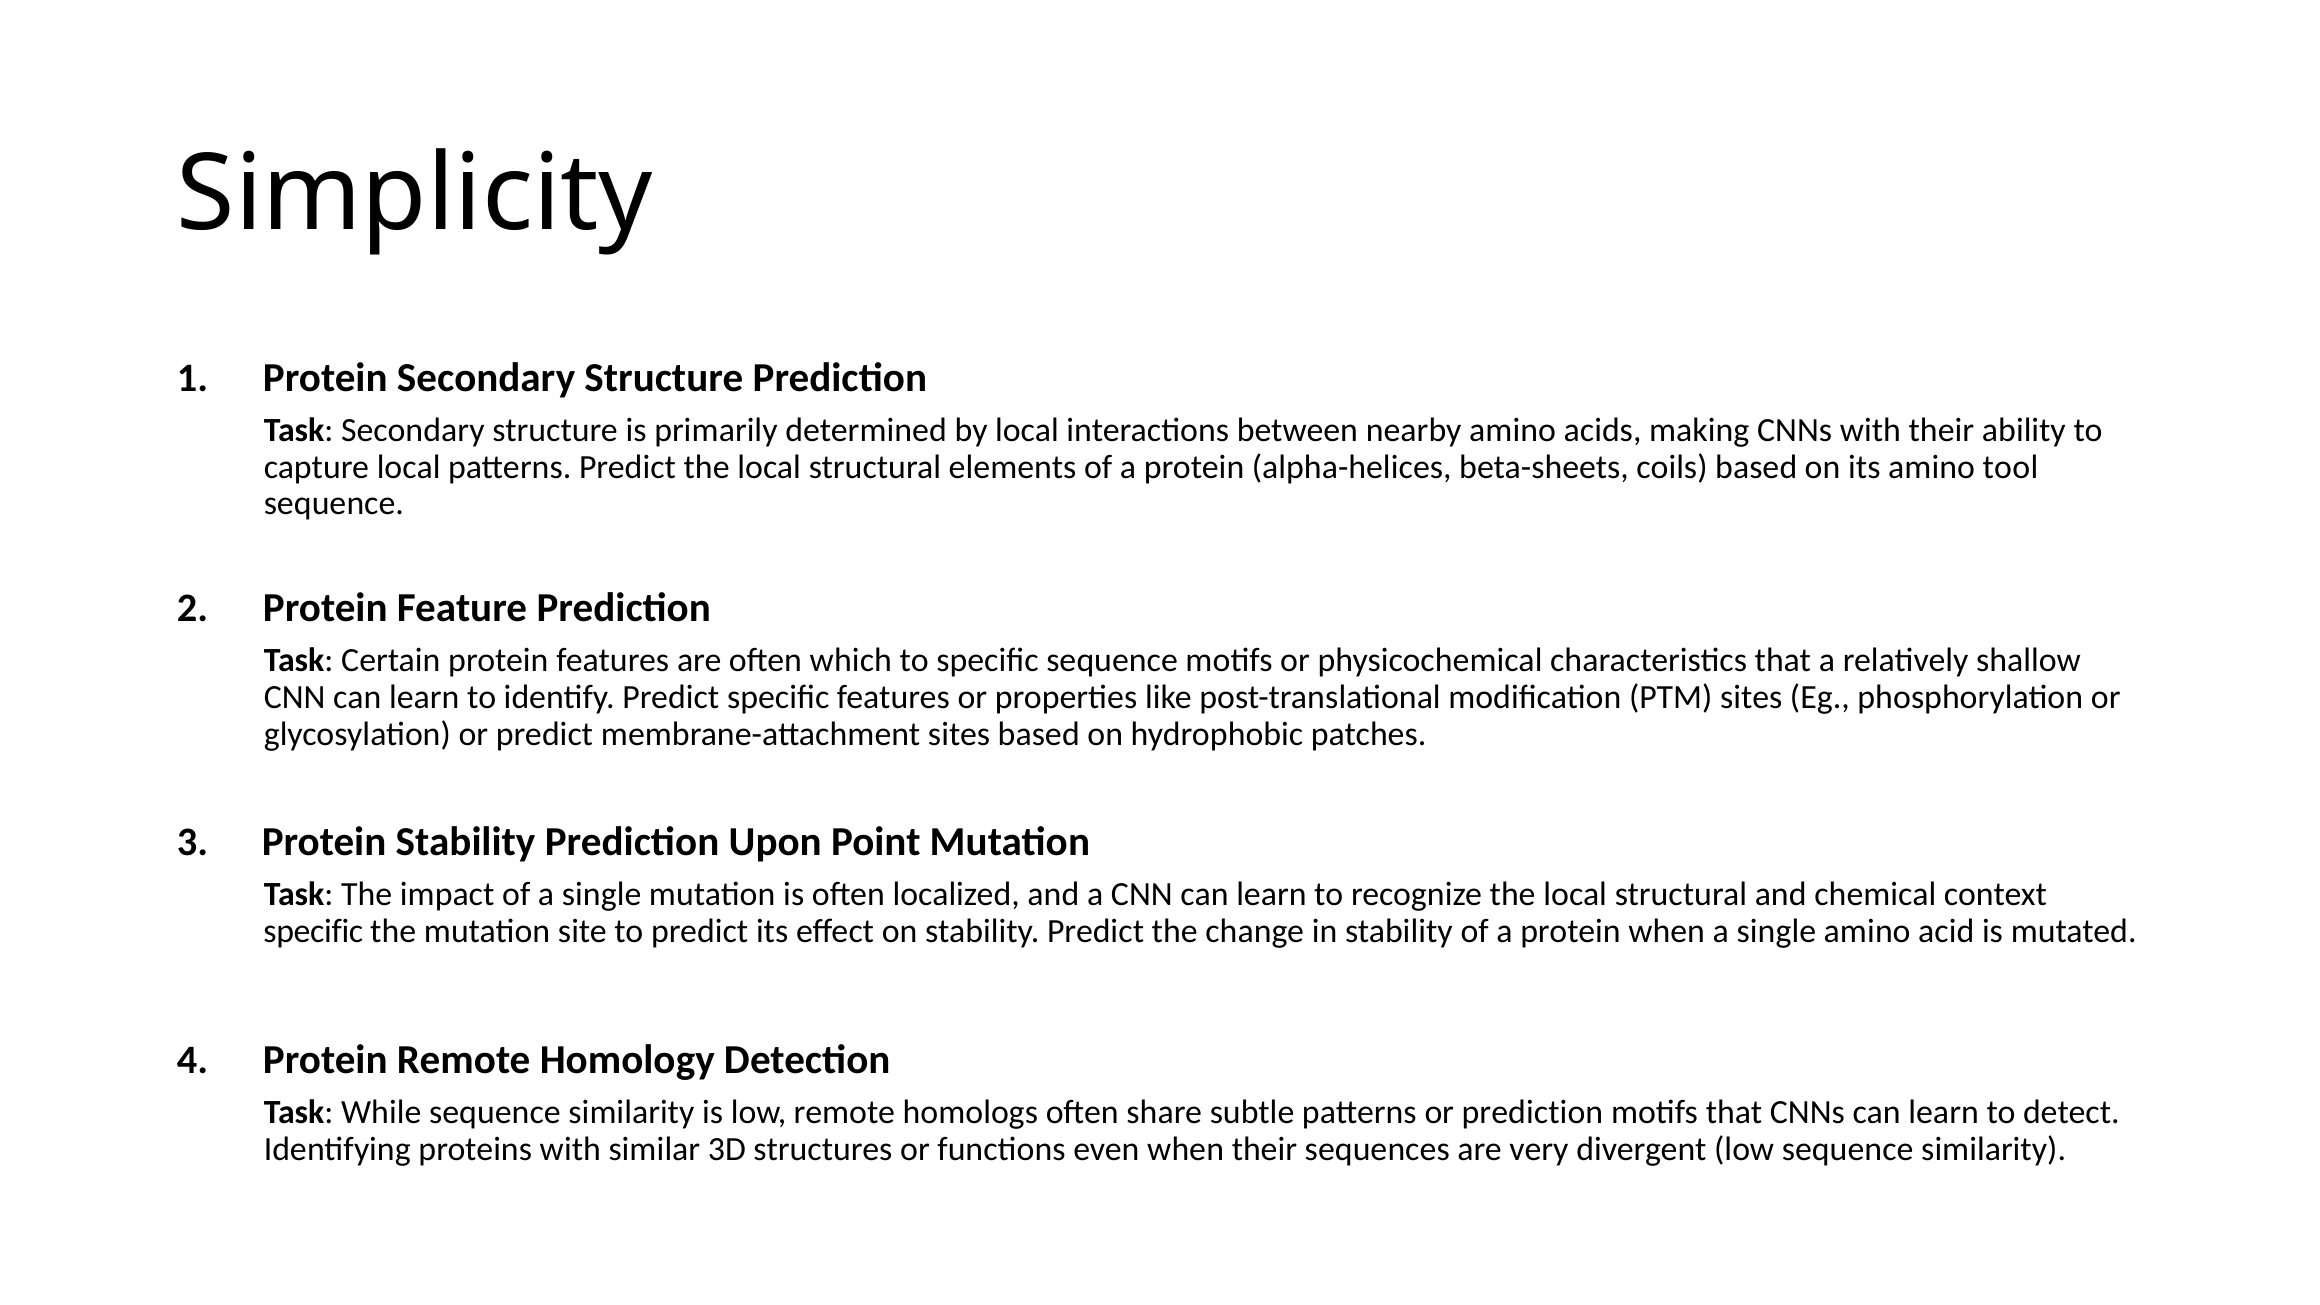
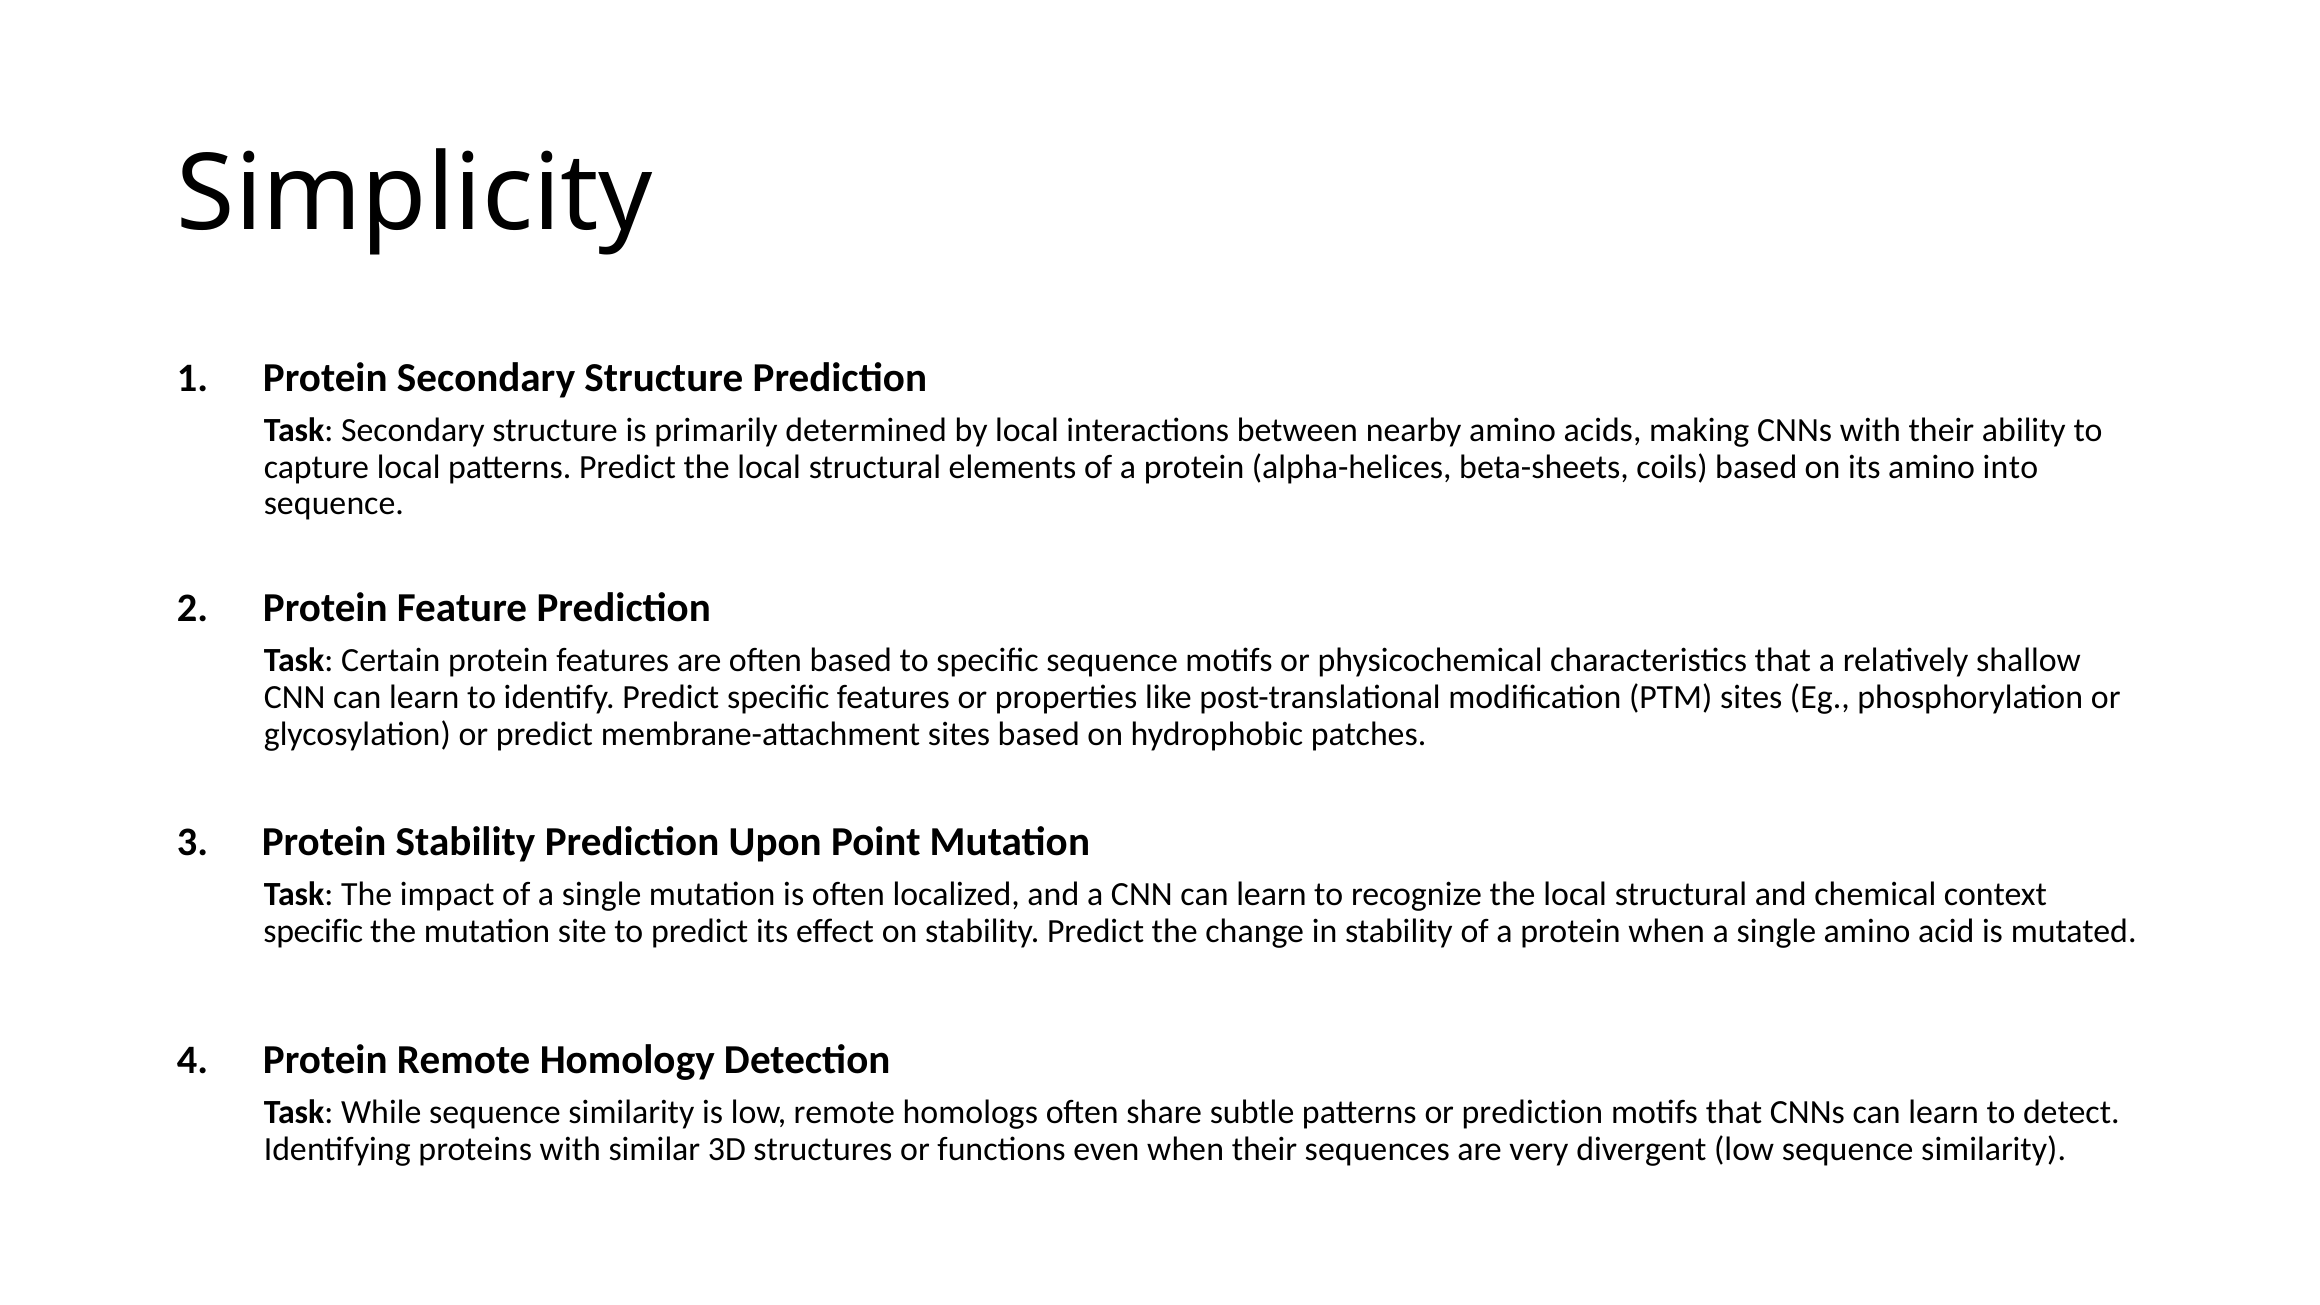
tool: tool -> into (2010, 467)
often which: which -> based (851, 661)
